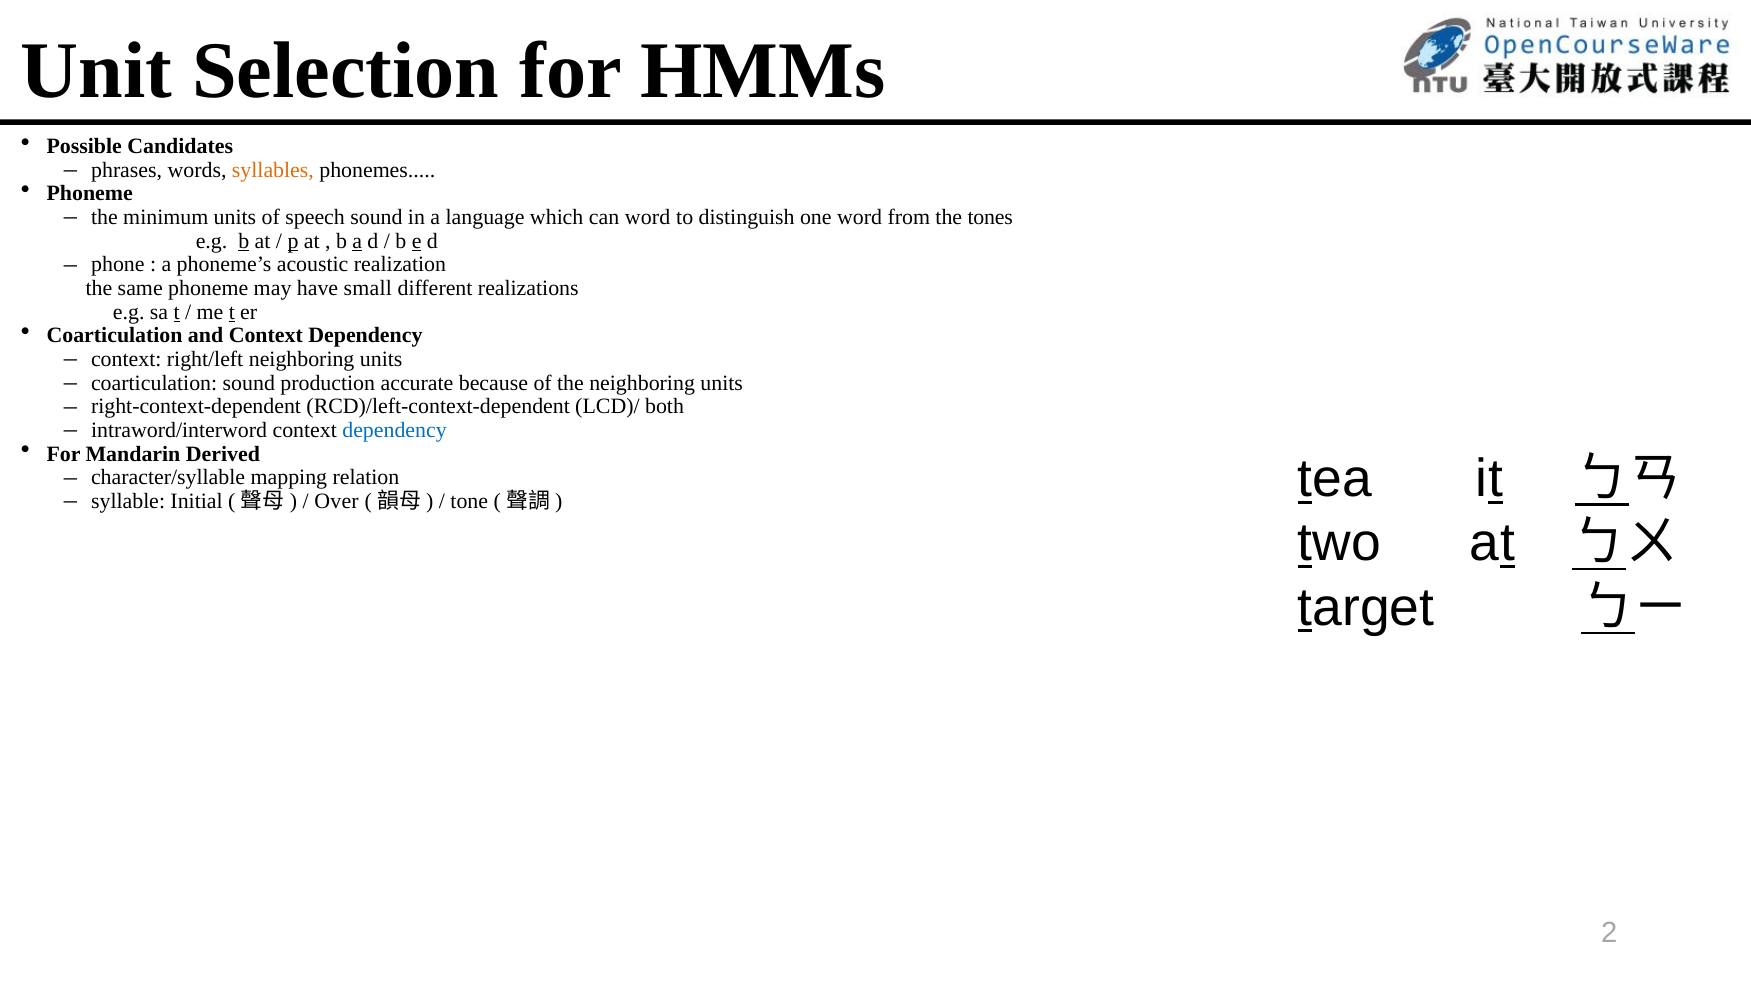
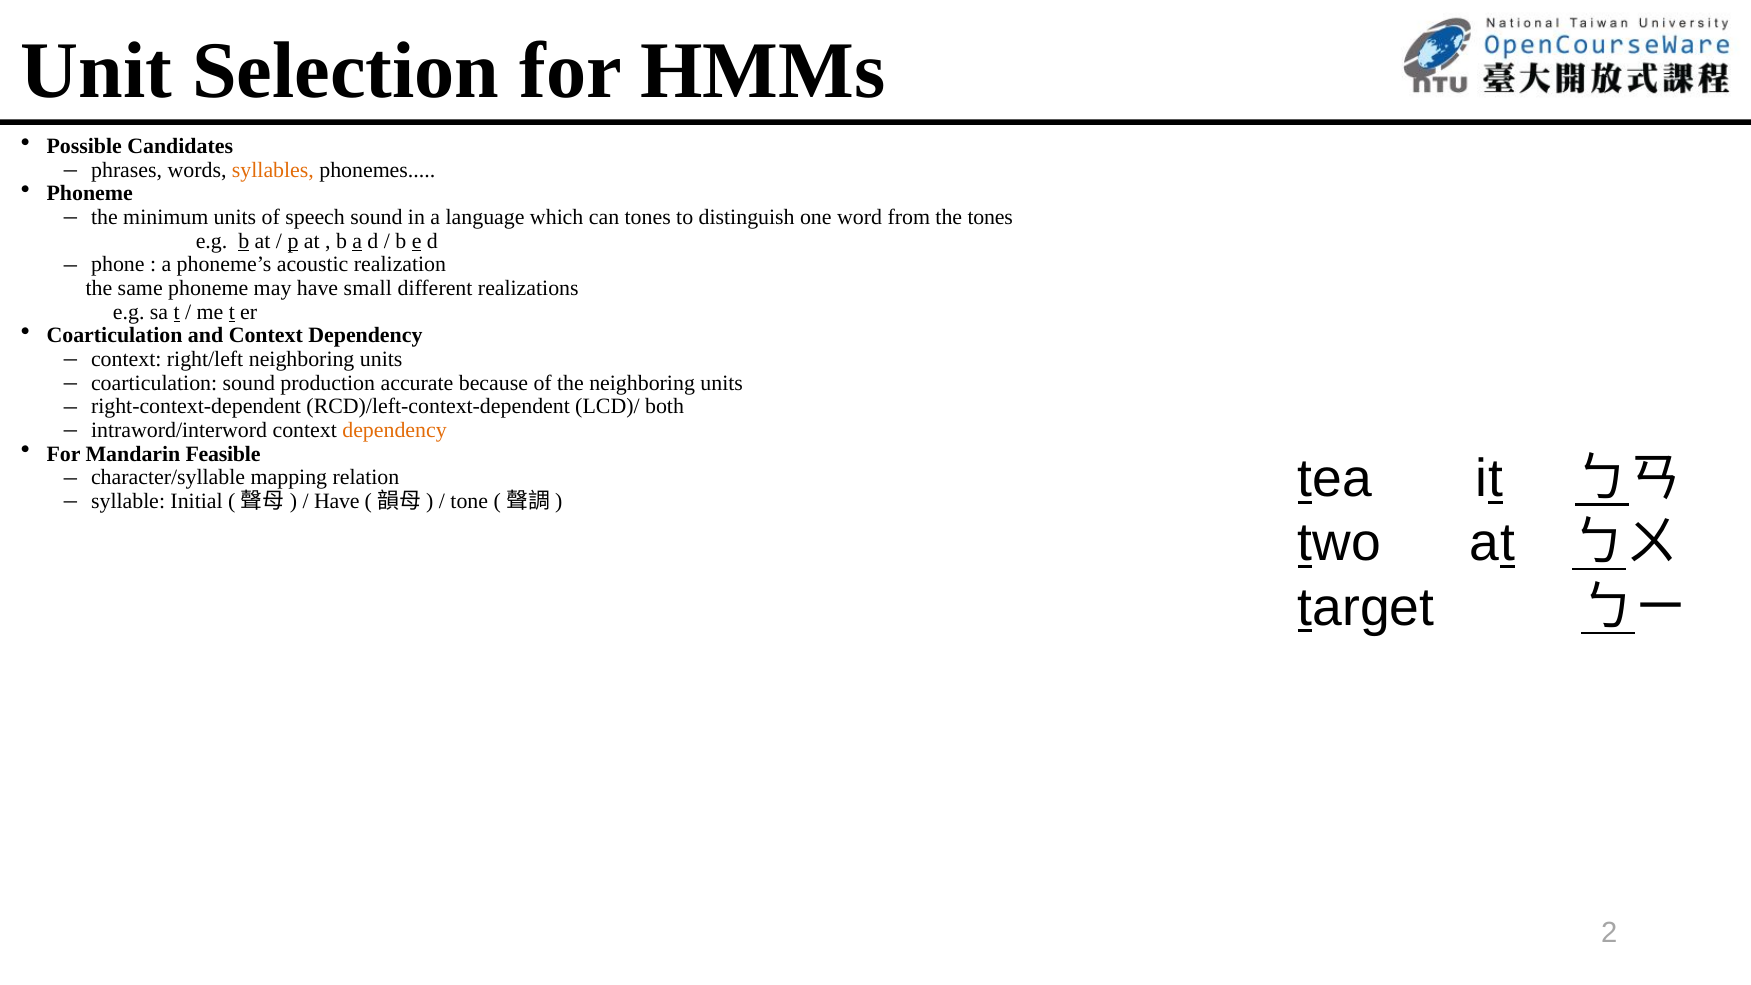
can word: word -> tones (648, 217)
dependency colour: blue -> orange (395, 430)
Derived: Derived -> Feasible (223, 454)
Over: Over -> Have (337, 501)
